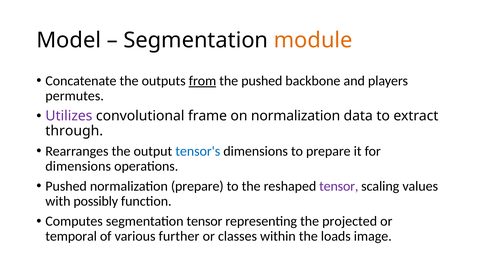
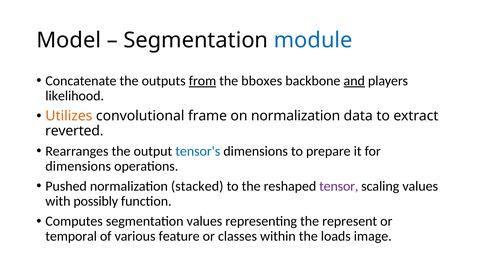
module colour: orange -> blue (313, 40)
the pushed: pushed -> bboxes (262, 81)
and underline: none -> present (354, 81)
permutes: permutes -> likelihood (75, 96)
Utilizes colour: purple -> orange (69, 116)
through: through -> reverted (74, 131)
normalization prepare: prepare -> stacked (197, 186)
segmentation tensor: tensor -> values (204, 221)
projected: projected -> represent (350, 221)
further: further -> feature (179, 236)
